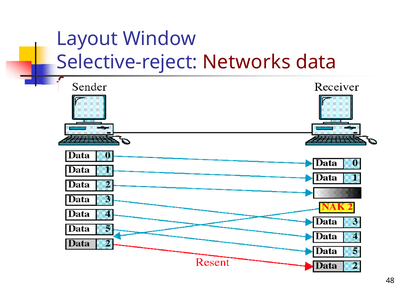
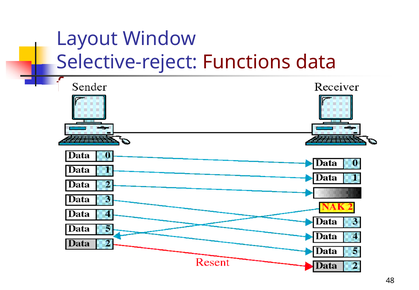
Networks: Networks -> Functions (247, 62)
